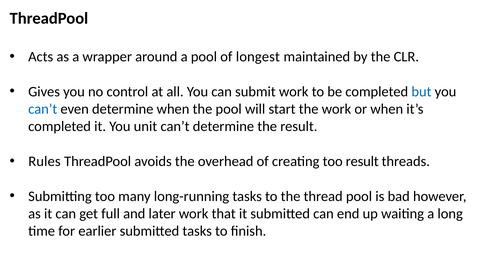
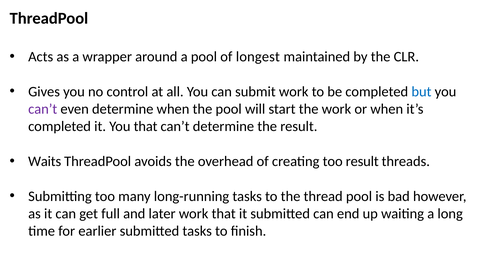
can’t colour: blue -> purple (43, 109)
You unit: unit -> that (146, 126)
Rules: Rules -> Waits (45, 161)
